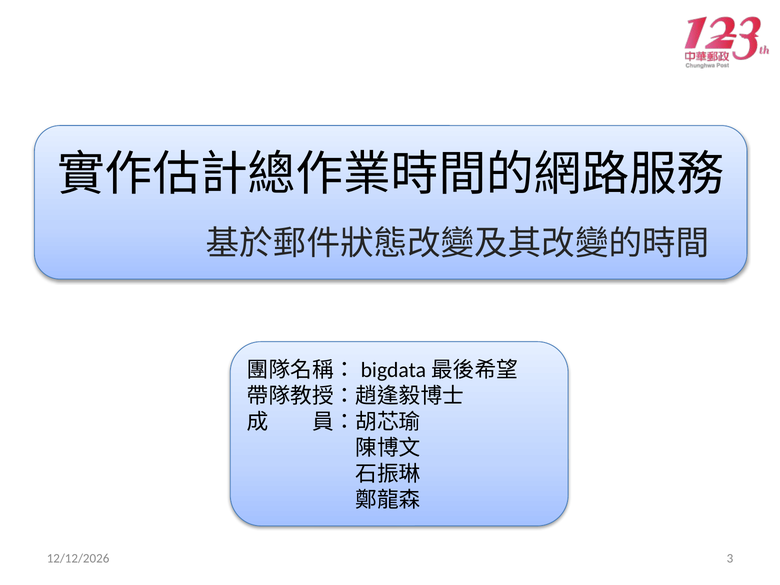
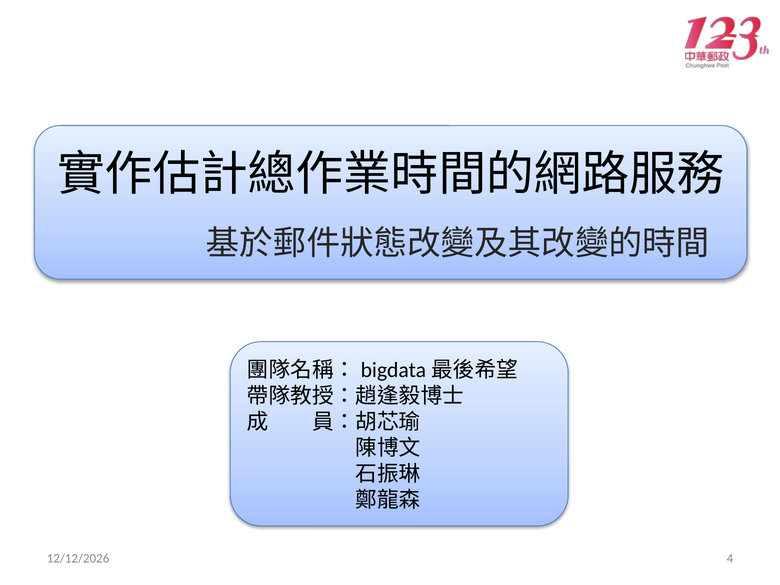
3: 3 -> 4 (730, 559)
